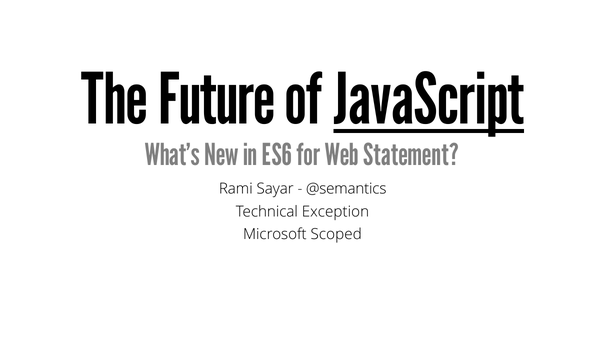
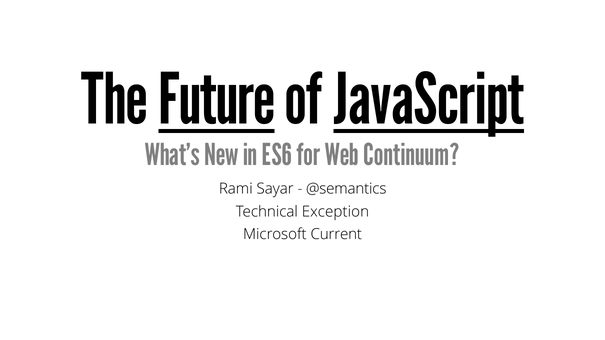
Future underline: none -> present (217, 101)
Statement: Statement -> Continuum (411, 155)
Scoped: Scoped -> Current (336, 234)
